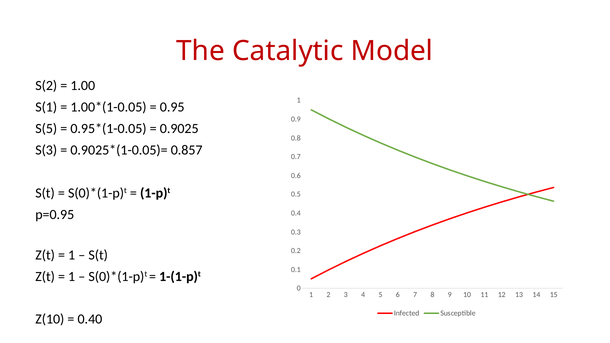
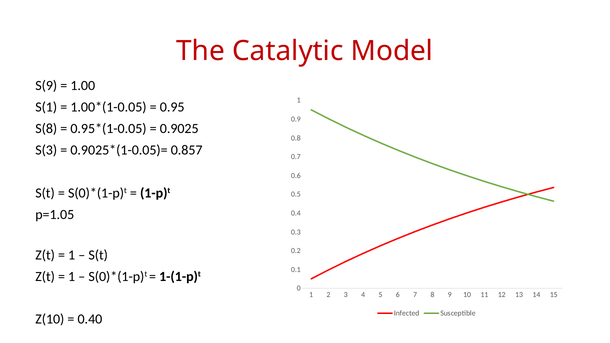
S(2: S(2 -> S(9 (46, 86)
S(5: S(5 -> S(8 (46, 129)
p=0.95: p=0.95 -> p=1.05 (55, 215)
